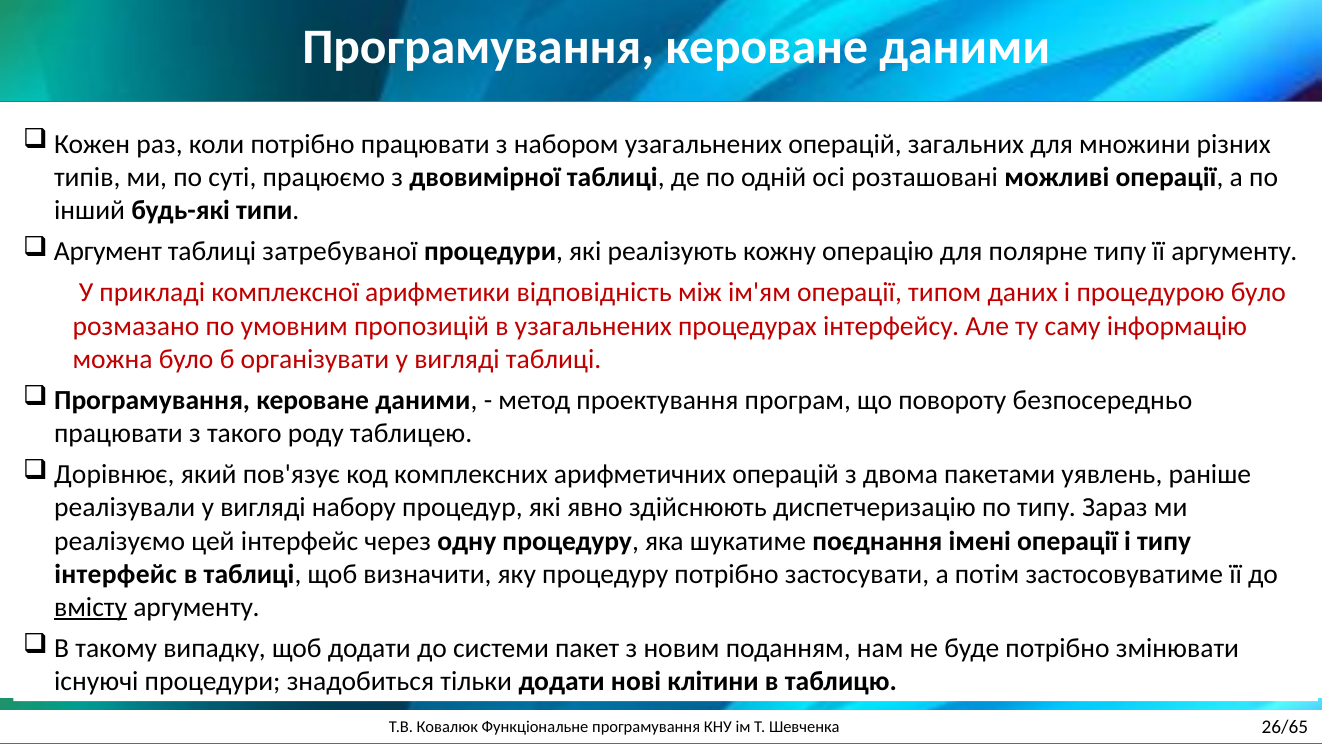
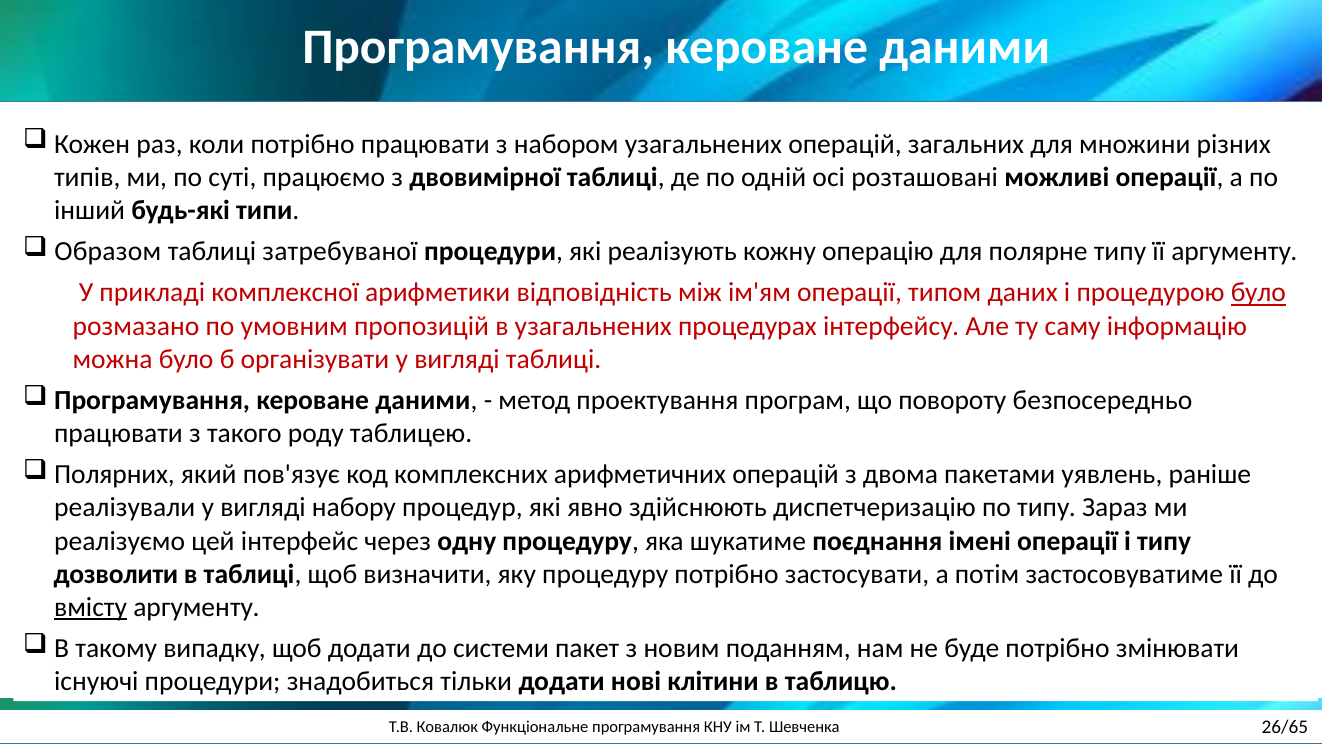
Аргумент: Аргумент -> Образом (108, 251)
було underline: none -> present (1258, 293)
Дорівнює: Дорівнює -> Полярних (114, 475)
інтерфейс: інтерфейс -> дозволити (116, 574)
